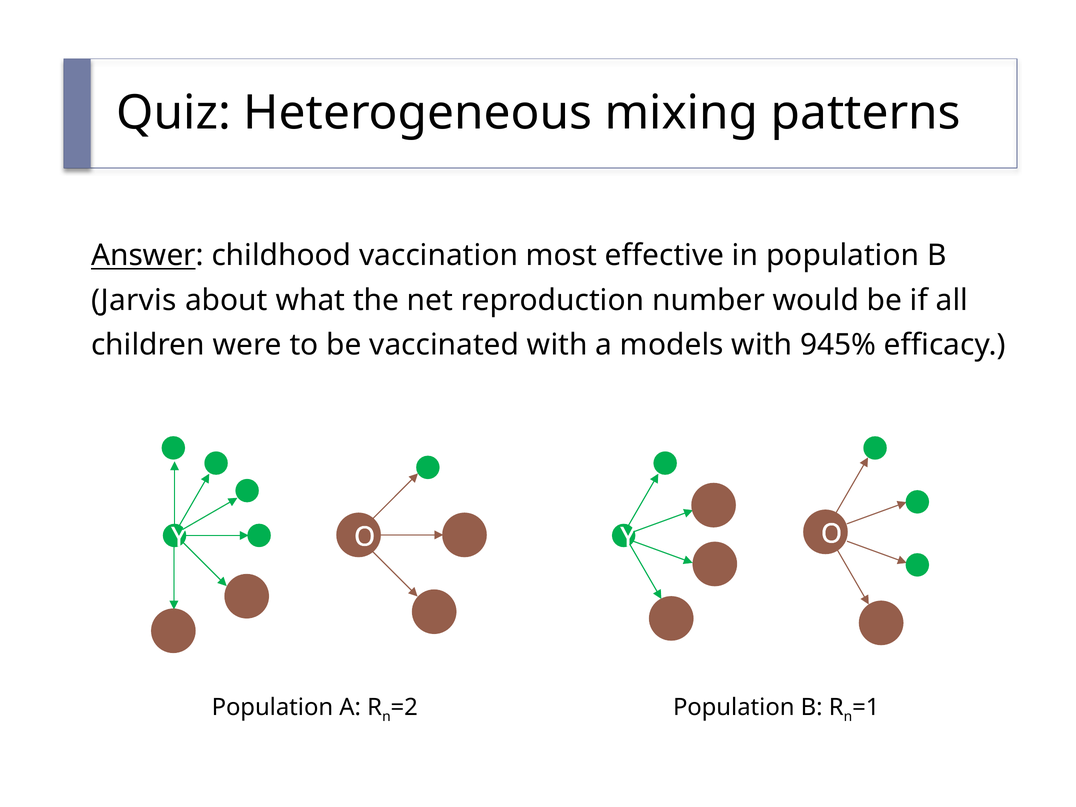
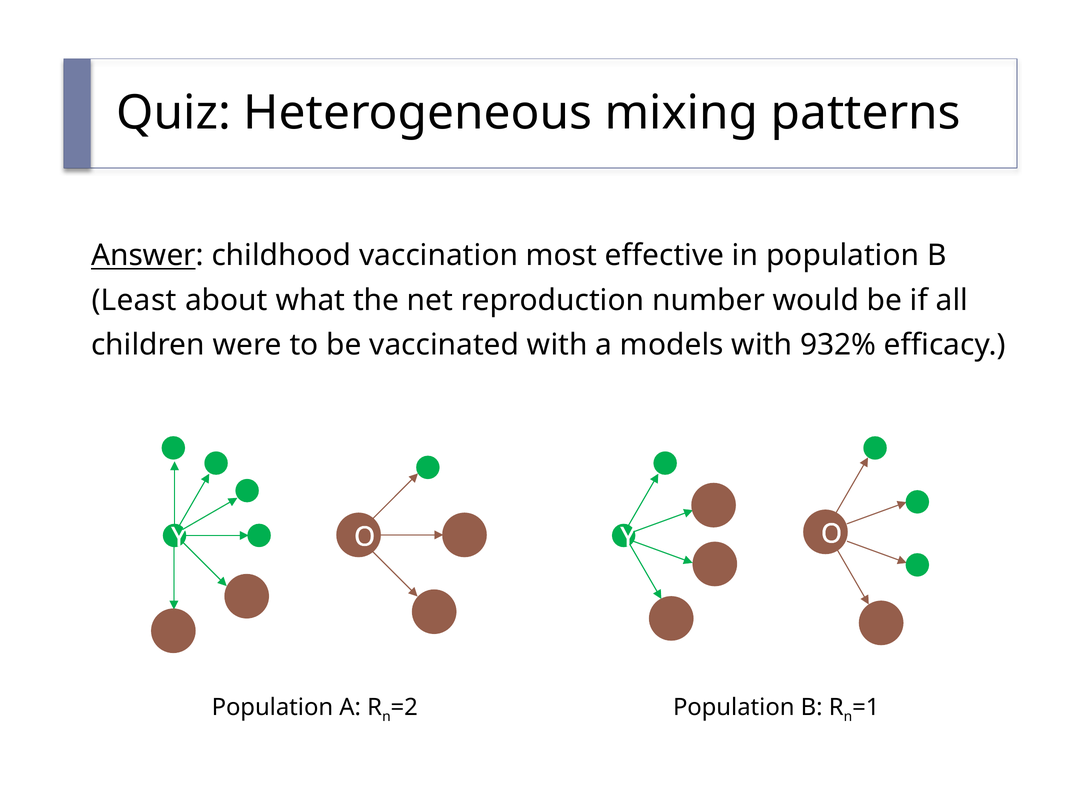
Jarvis: Jarvis -> Least (134, 300)
945%: 945% -> 932% (838, 345)
